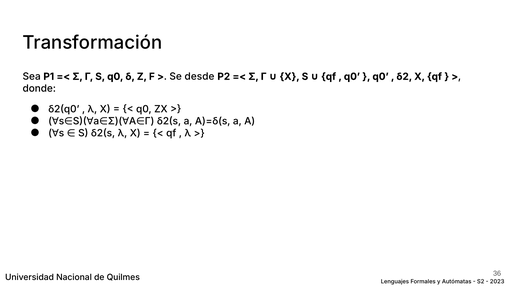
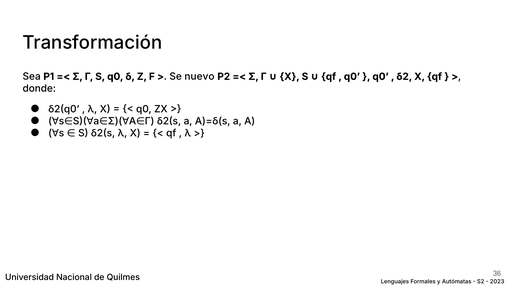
desde: desde -> nuevo (199, 76)
